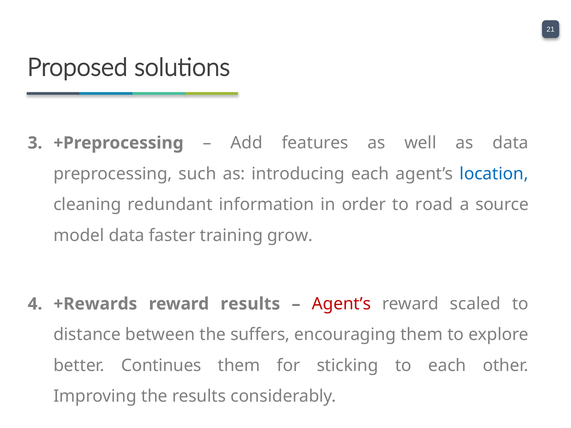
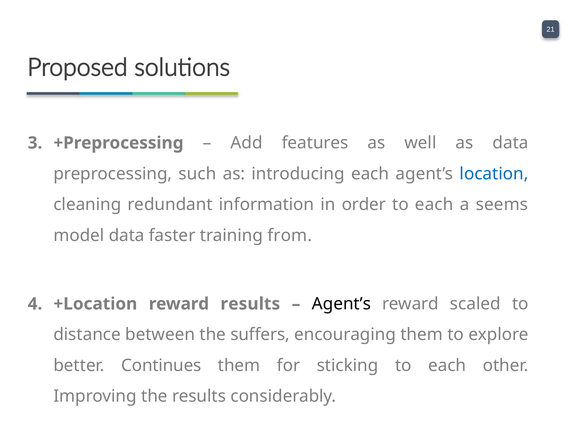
order to road: road -> each (434, 205)
source: source -> seems (502, 205)
grow: grow -> from (290, 236)
+Rewards: +Rewards -> +Location (95, 304)
Agent’s colour: red -> black (341, 304)
